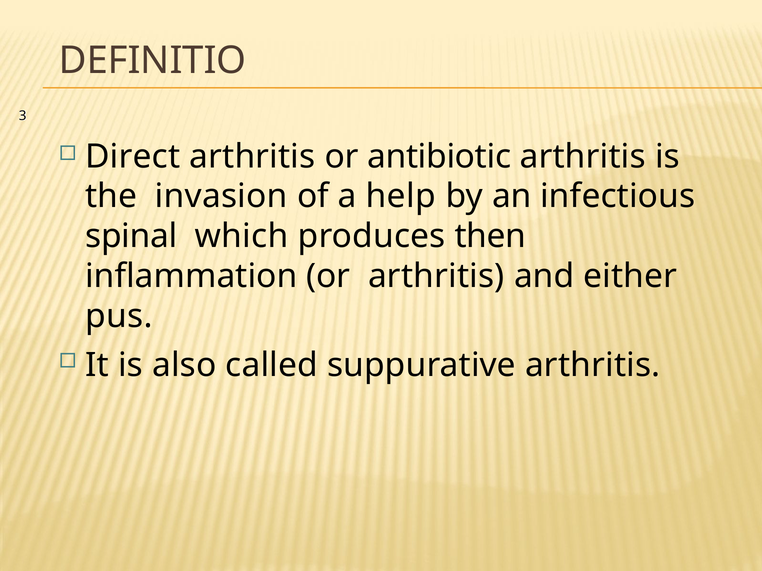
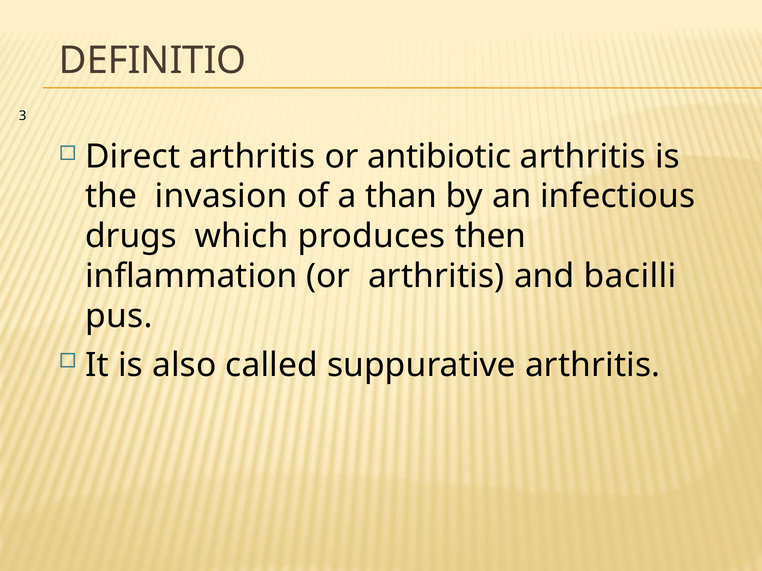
help: help -> than (401, 196)
spinal: spinal -> drugs (131, 236)
either: either -> bacilli (630, 276)
